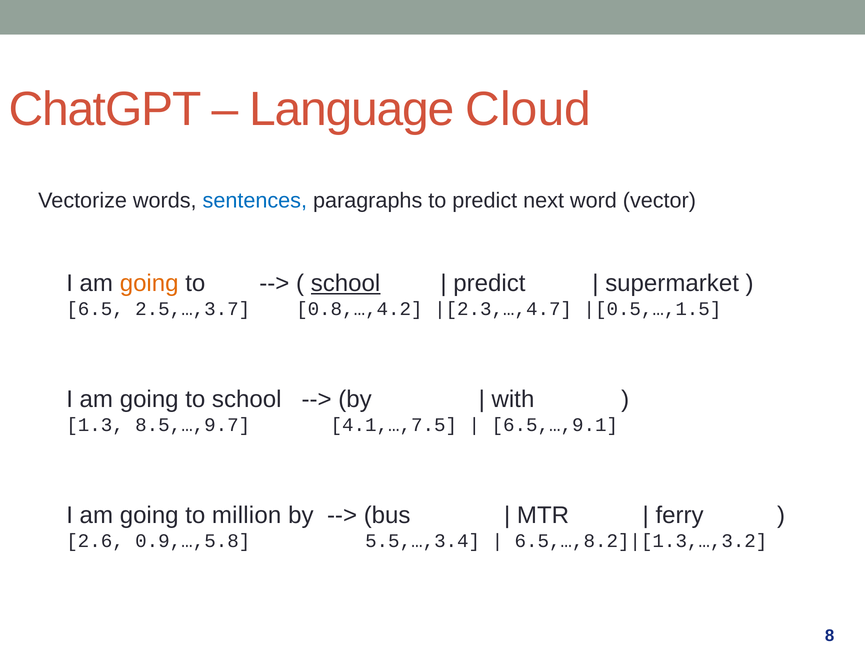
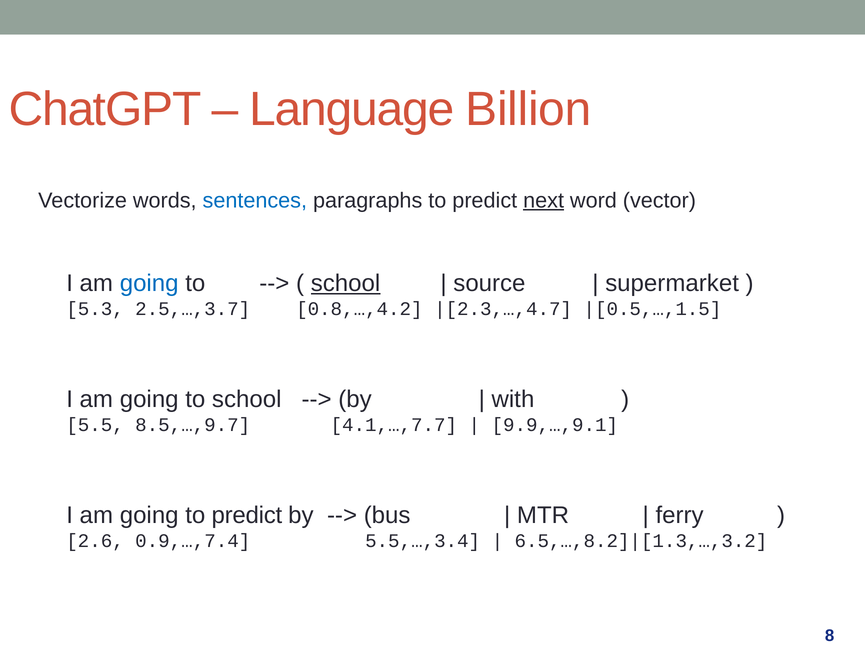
Cloud: Cloud -> Billion (528, 109)
next underline: none -> present (544, 200)
going colour: orange -> blue (149, 283)
predict: predict -> source (489, 283)
6.5: 6.5 -> 5.3 (95, 309)
1.3: 1.3 -> 5.5 (95, 425)
4.1,…,7.5: 4.1,…,7.5 -> 4.1,…,7.7 (394, 425)
6.5,…,9.1: 6.5,…,9.1 -> 9.9,…,9.1 (555, 425)
going to million: million -> predict (247, 515)
0.9,…,5.8: 0.9,…,5.8 -> 0.9,…,7.4 (193, 541)
